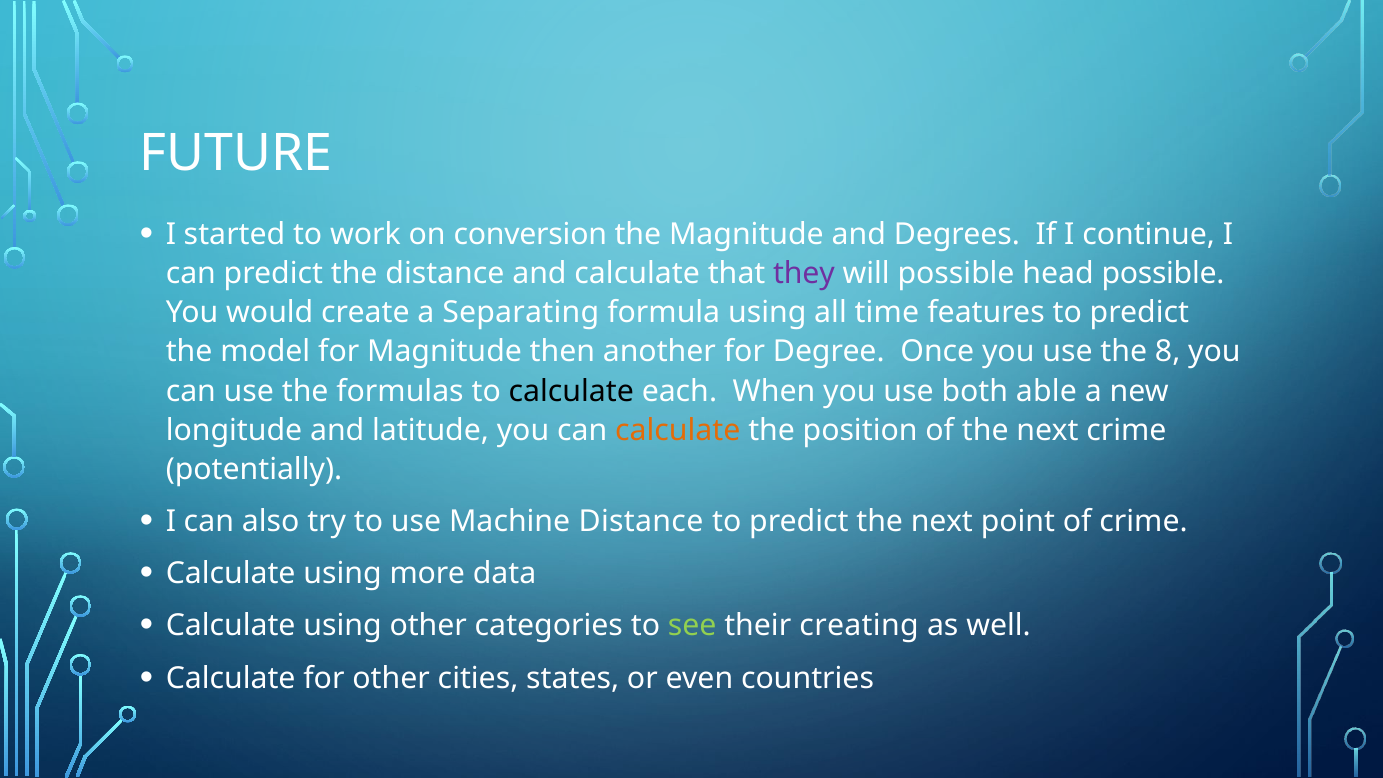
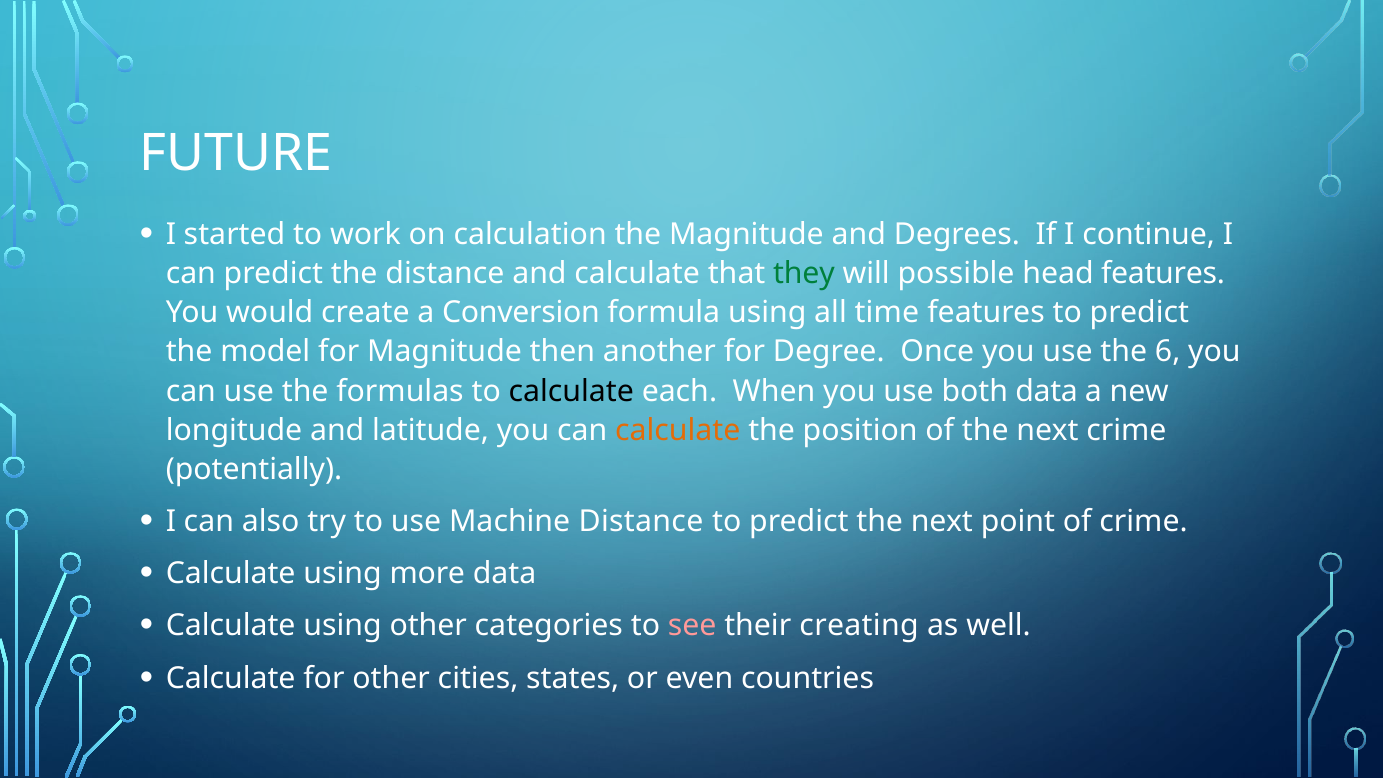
conversion: conversion -> calculation (530, 234)
they colour: purple -> green (804, 273)
head possible: possible -> features (1163, 273)
Separating: Separating -> Conversion (521, 313)
8: 8 -> 6 (1168, 352)
both able: able -> data (1047, 391)
see colour: light green -> pink (692, 626)
